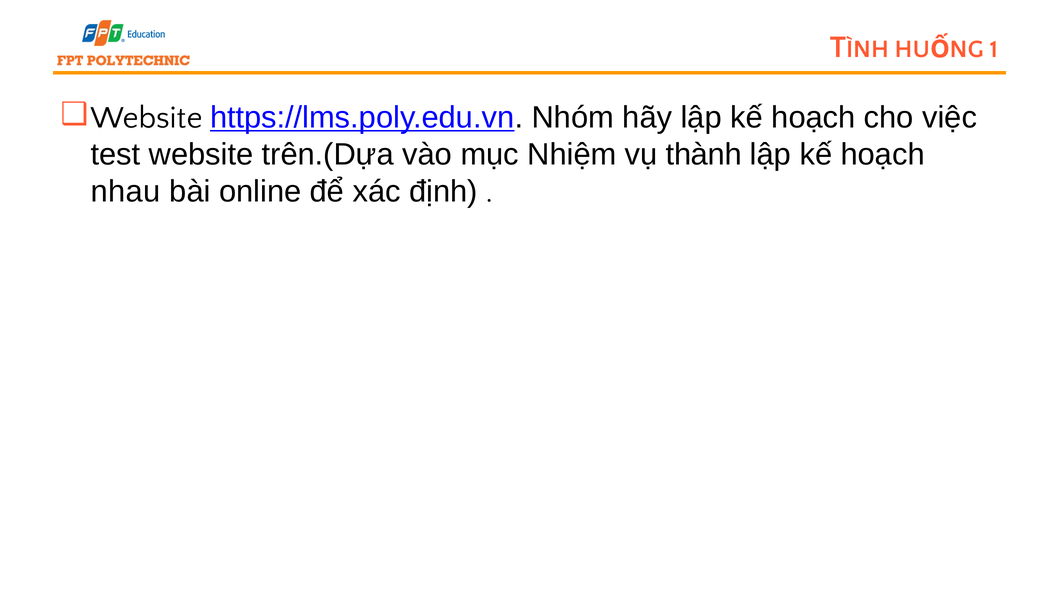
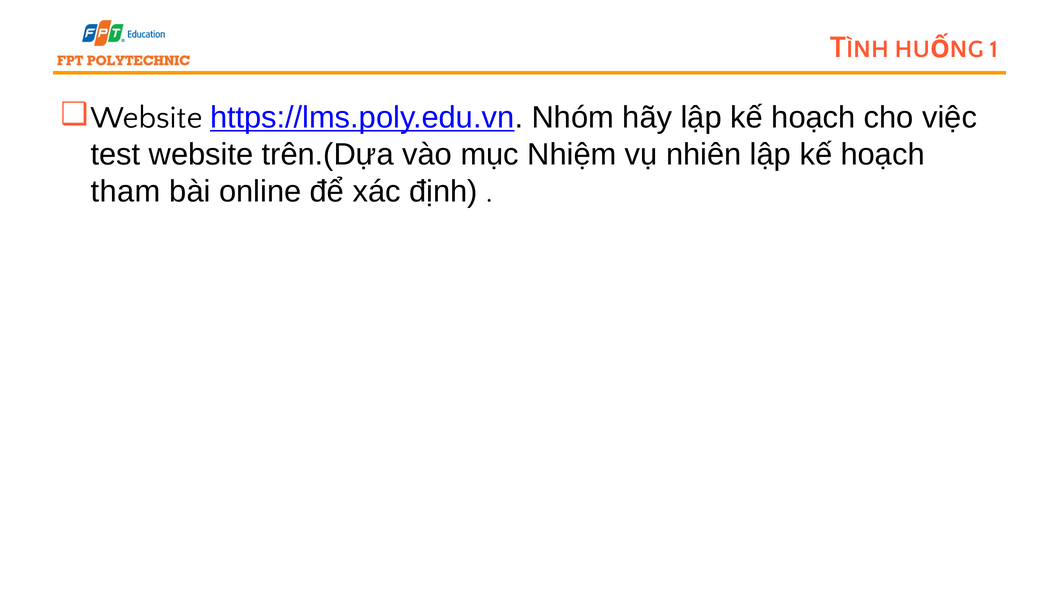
thành: thành -> nhiên (704, 154)
nhau: nhau -> tham (126, 191)
